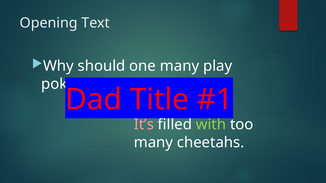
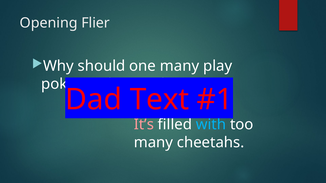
Text: Text -> Flier (96, 23)
Title: Title -> Text (159, 100)
with colour: light green -> light blue (211, 125)
